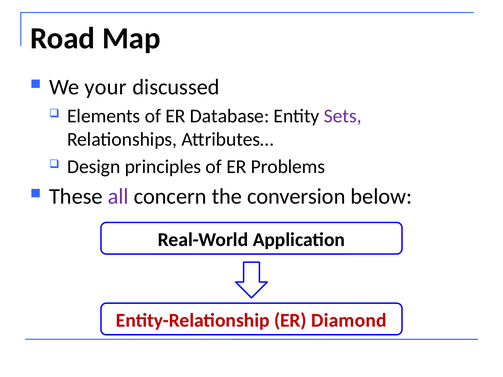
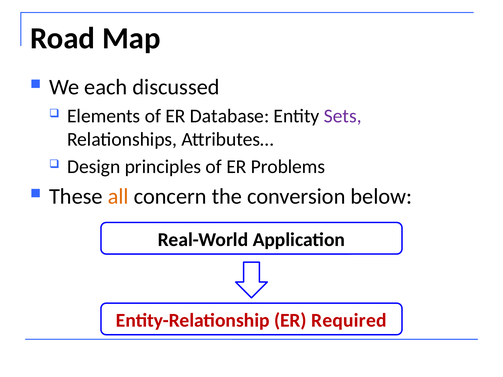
your: your -> each (106, 87)
all colour: purple -> orange (118, 197)
Diamond: Diamond -> Required (349, 320)
